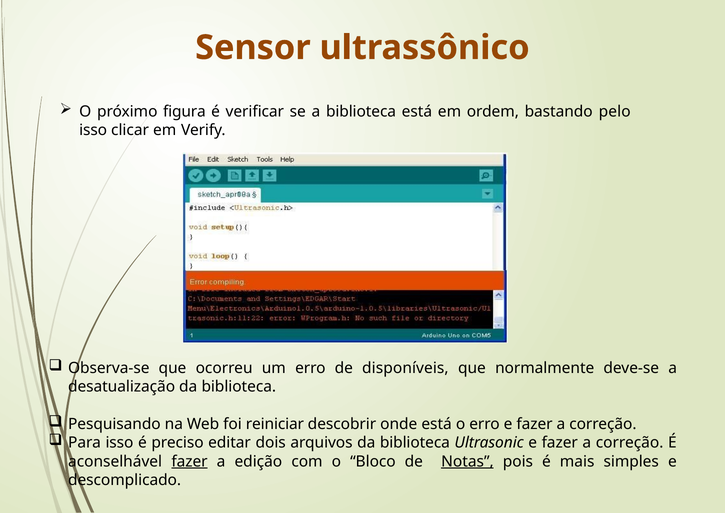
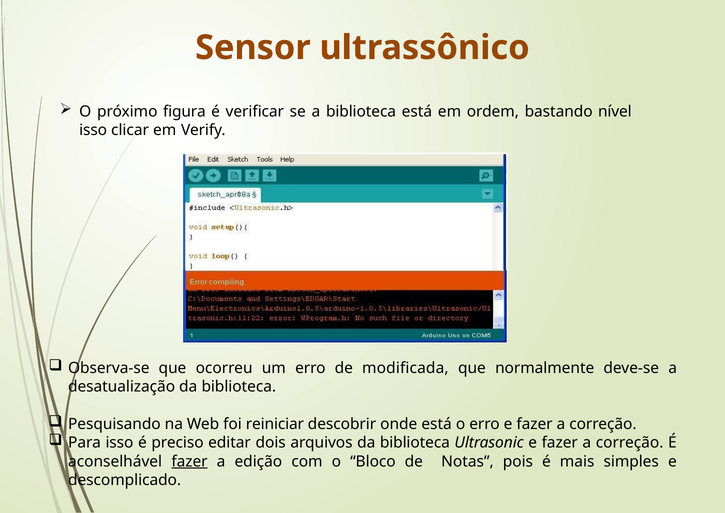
pelo: pelo -> nível (615, 111)
disponíveis: disponíveis -> modificada (405, 368)
Notas underline: present -> none (467, 461)
